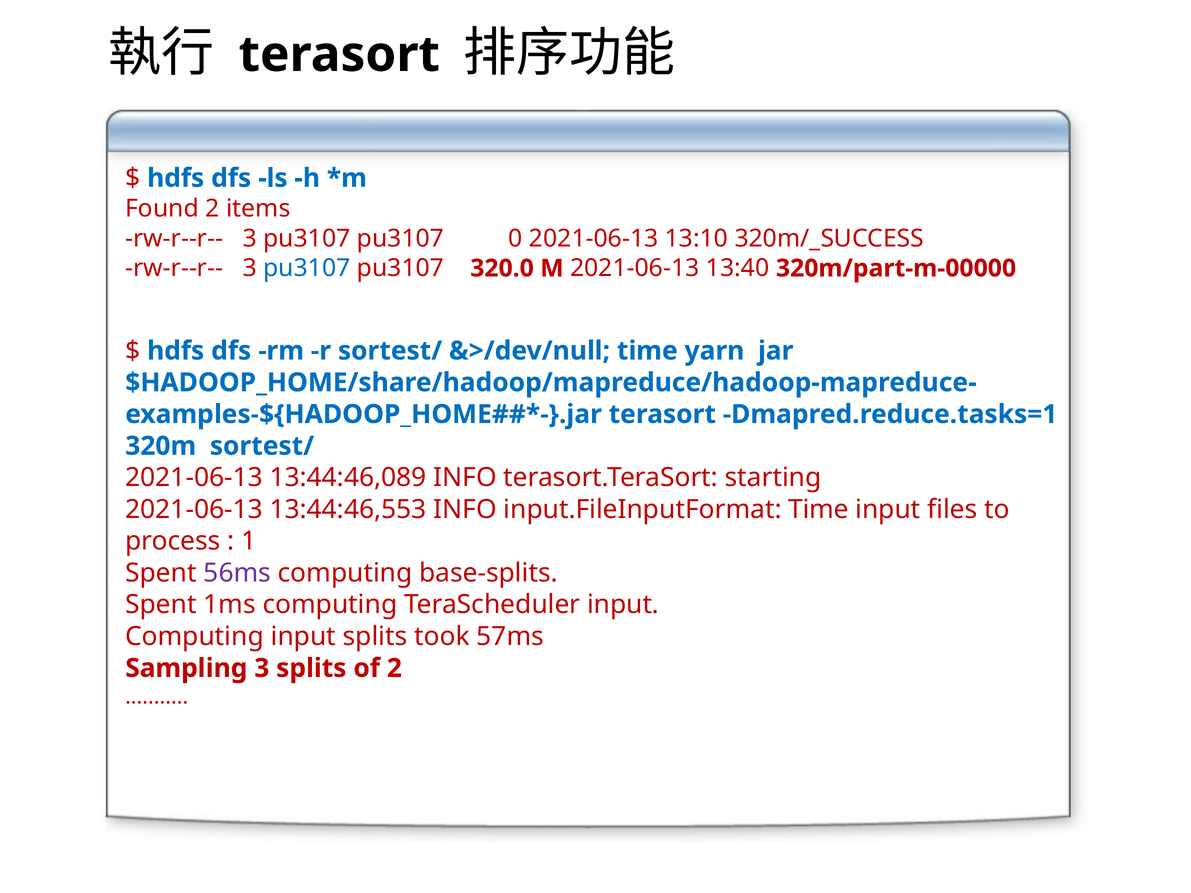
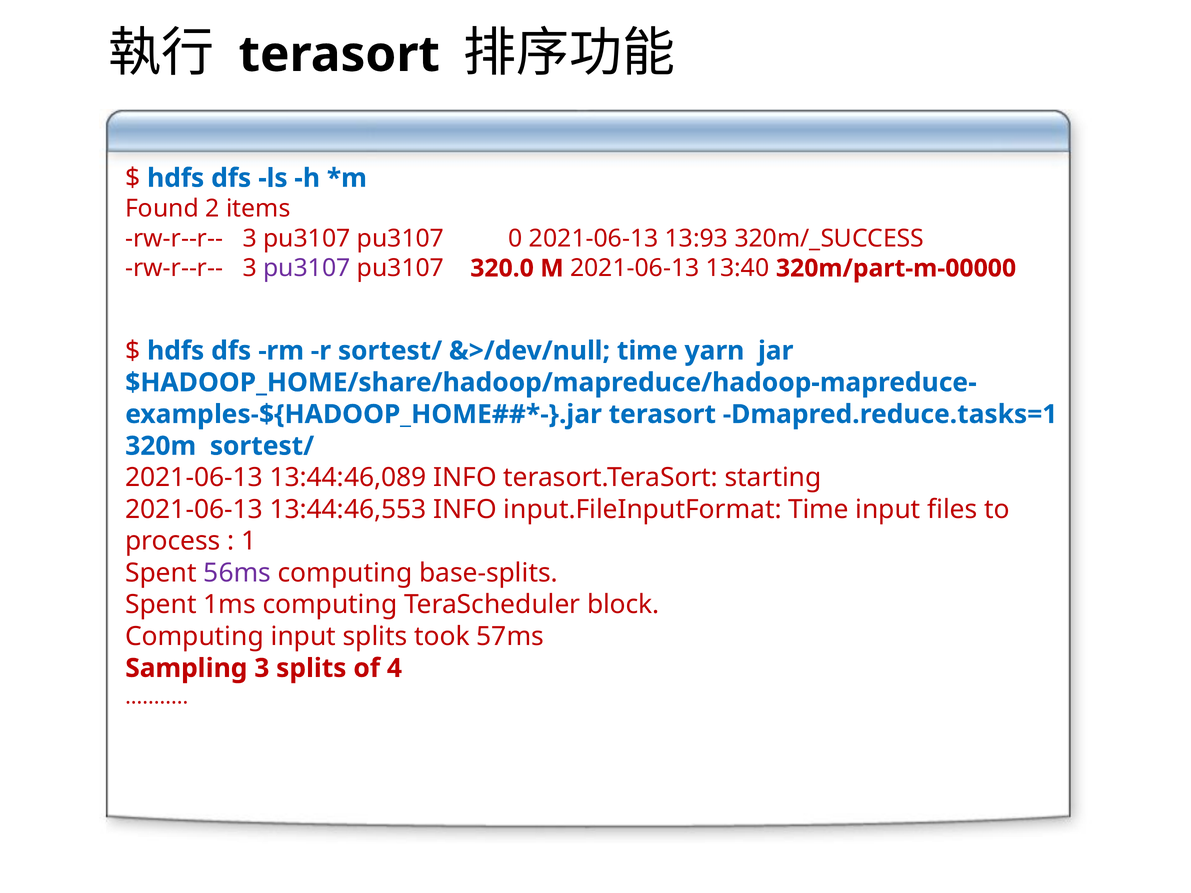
13:10: 13:10 -> 13:93 (696, 239)
pu3107 colour: blue -> purple (307, 268)
TeraScheduler input: input -> block (623, 605)
of 2: 2 -> 4 (394, 668)
